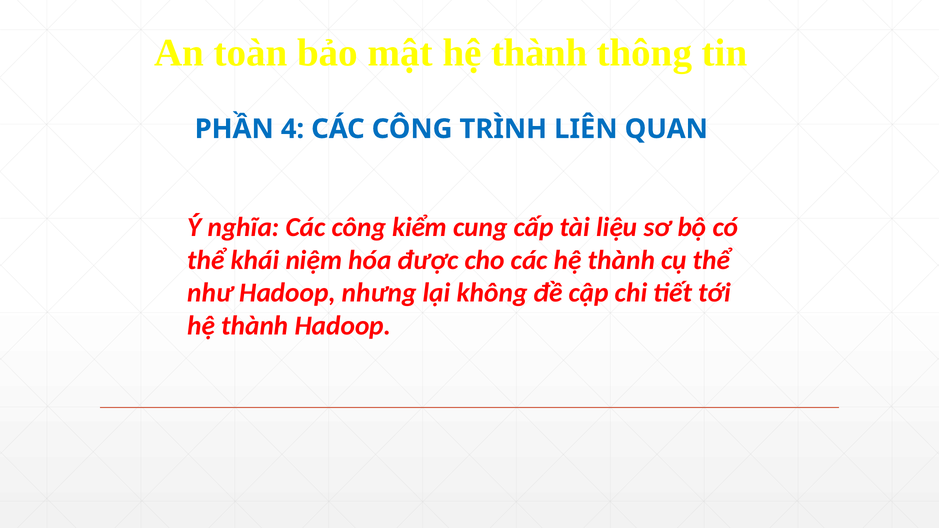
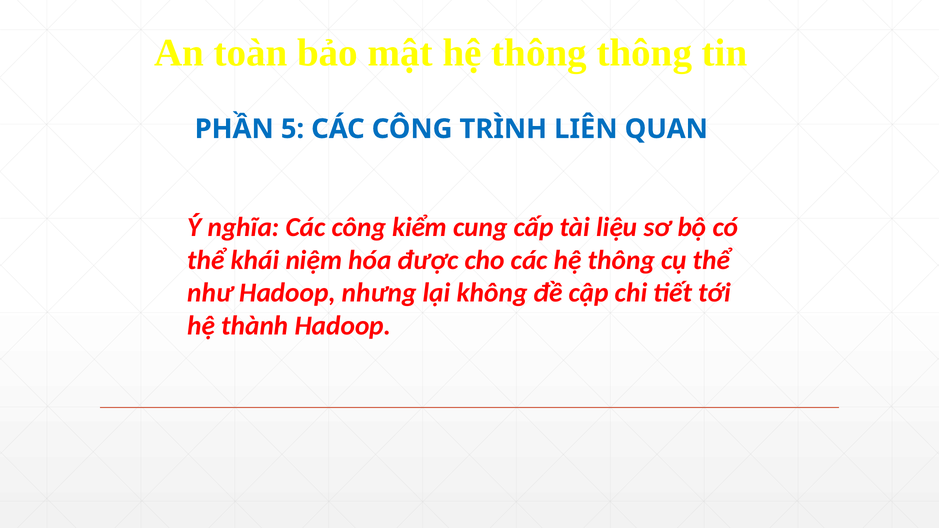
mật hệ thành: thành -> thông (539, 53)
4: 4 -> 5 (292, 129)
các hệ thành: thành -> thông (621, 260)
